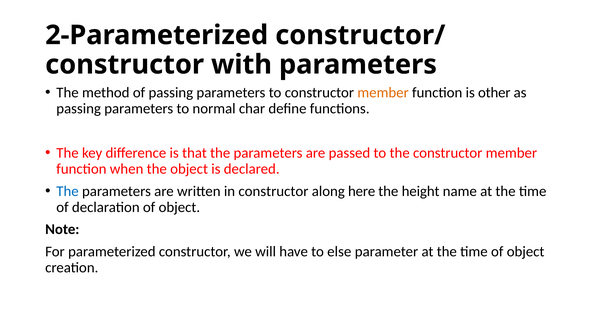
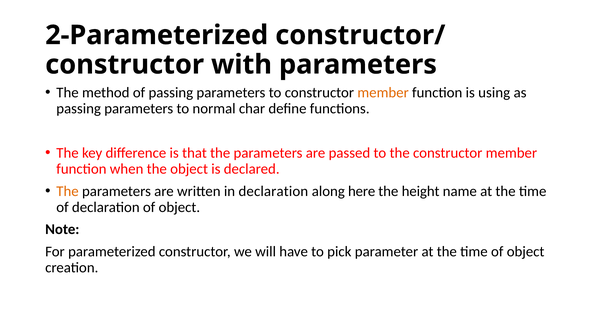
other: other -> using (494, 92)
The colour: blue -> orange (68, 191)
in constructor: constructor -> declaration (273, 191)
else: else -> pick (339, 251)
